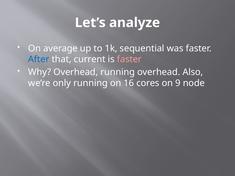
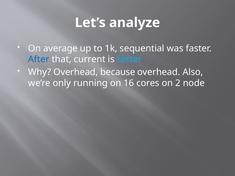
faster colour: pink -> light blue (129, 59)
Overhead running: running -> because (118, 72)
9: 9 -> 2 (178, 83)
